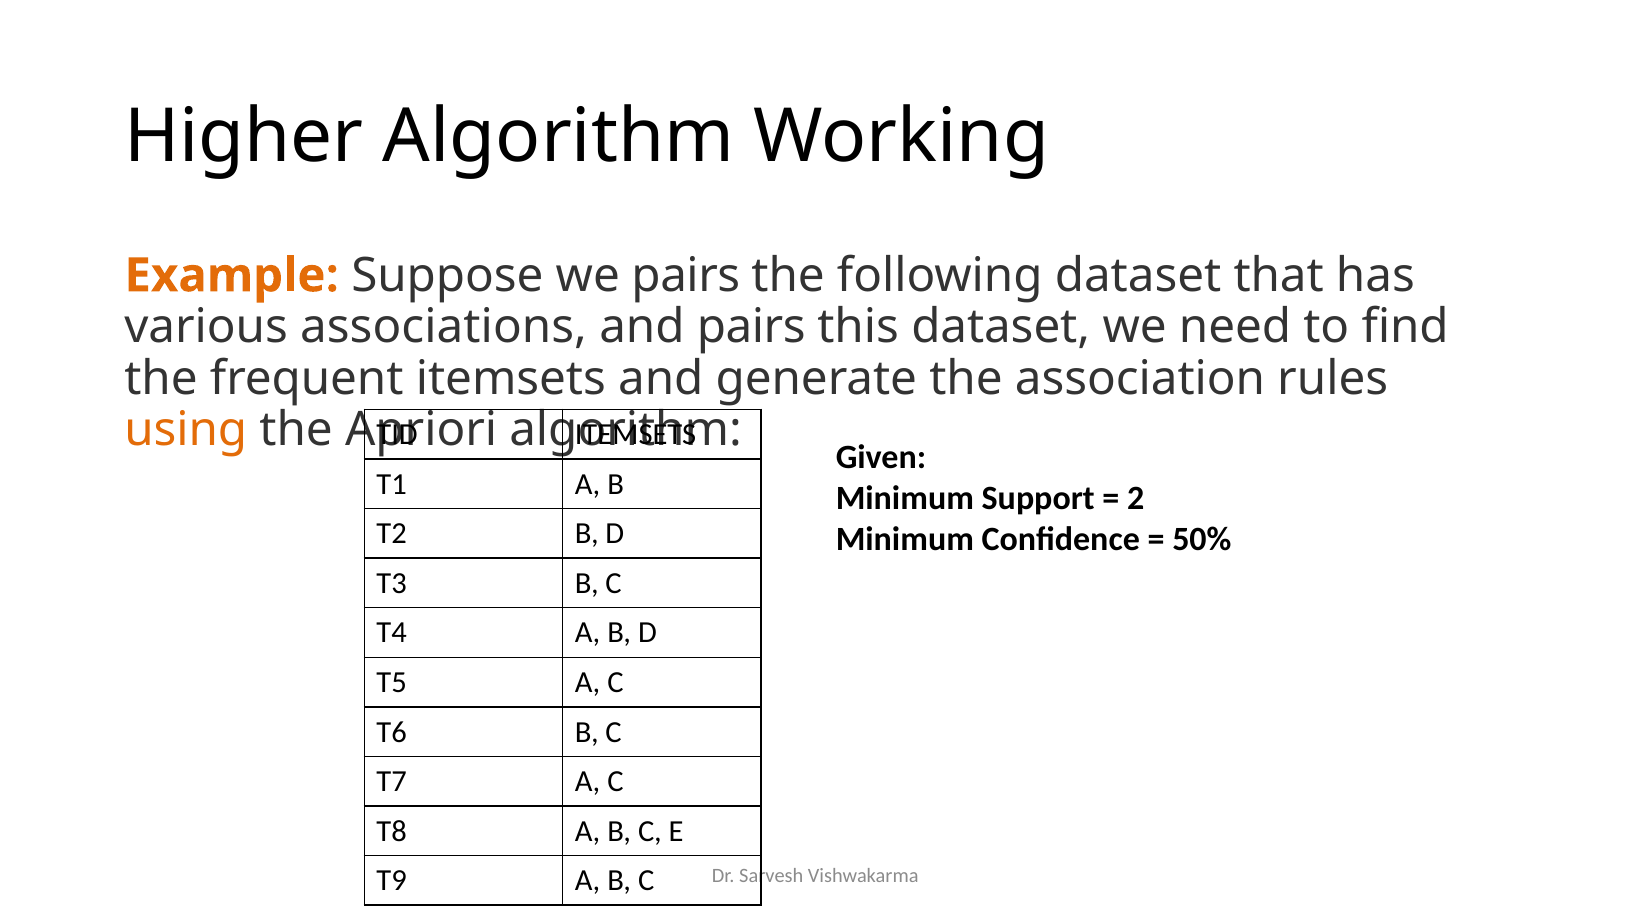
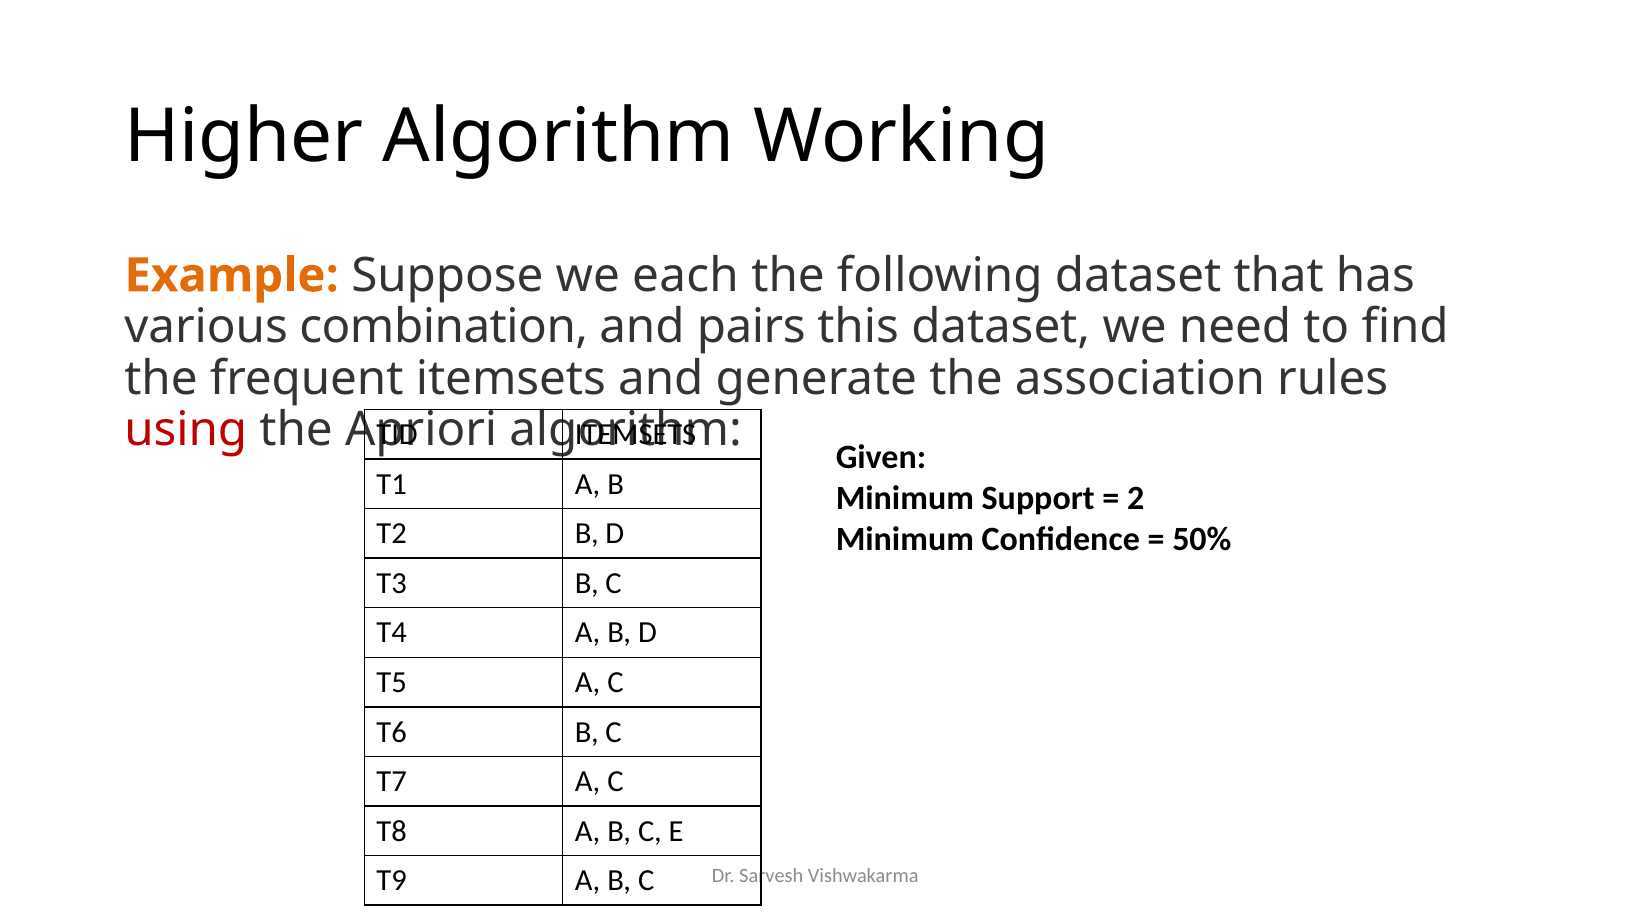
we pairs: pairs -> each (685, 276)
associations: associations -> combination (444, 327)
using colour: orange -> red (186, 430)
